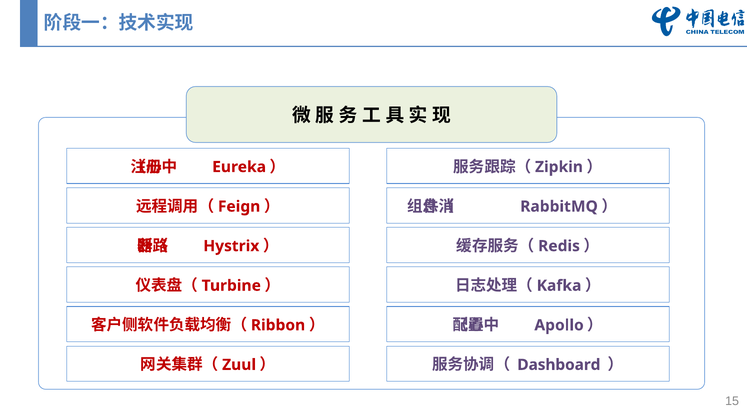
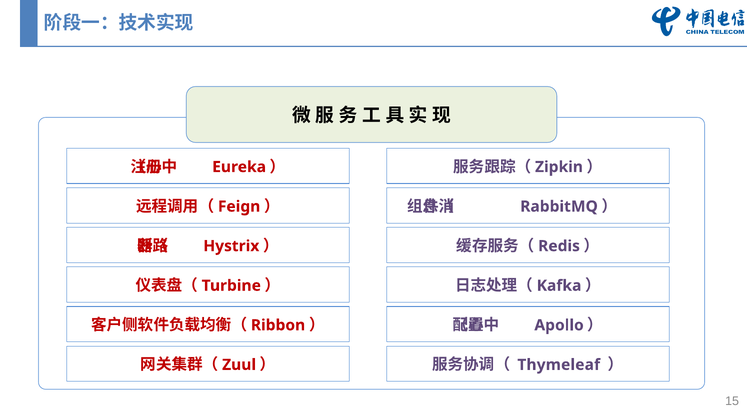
Dashboard: Dashboard -> Thymeleaf (559, 365)
